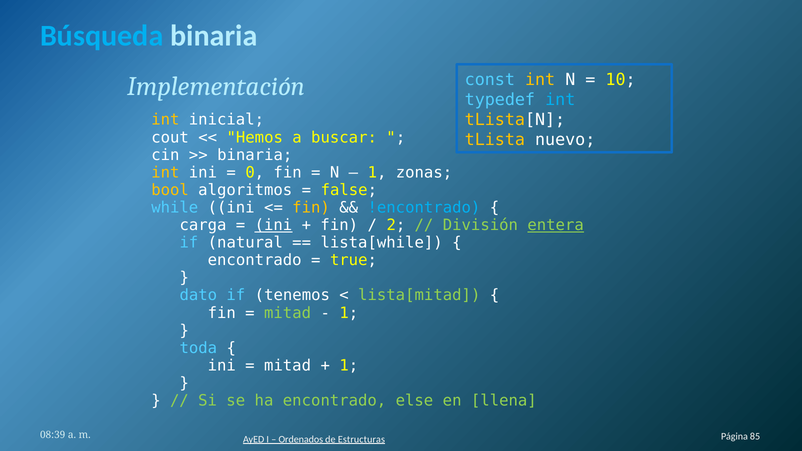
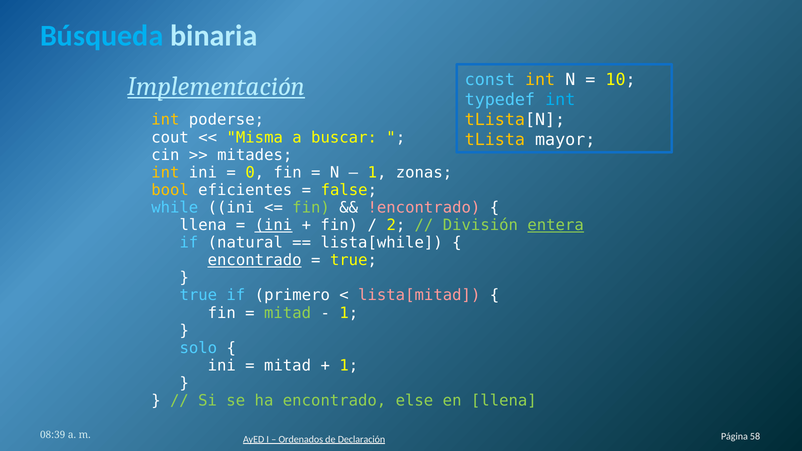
Implementación underline: none -> present (216, 86)
inicial: inicial -> poderse (226, 120)
Hemos: Hemos -> Misma (255, 137)
nuevo: nuevo -> mayor (565, 140)
binaria: binaria -> mitades (255, 155)
algoritmos: algoritmos -> eficientes (245, 190)
fin colour: yellow -> light green (311, 208)
!encontrado colour: light blue -> pink (424, 208)
carga: carga -> llena (203, 225)
encontrado underline: none -> present (255, 260)
dato: dato -> true (198, 295)
tenemos: tenemos -> primero (292, 295)
lista[mitad colour: light green -> pink (419, 295)
toda: toda -> solo (198, 348)
Estructuras: Estructuras -> Declaración (361, 439)
85: 85 -> 58 (755, 437)
